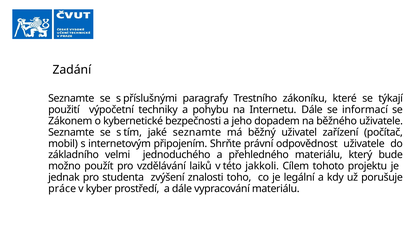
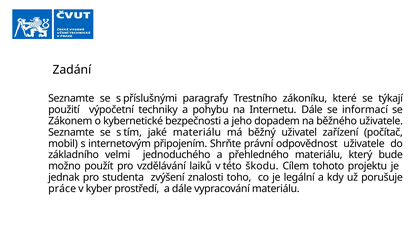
jaké seznamte: seznamte -> materiálu (197, 132)
jakkoli: jakkoli -> škodu (262, 166)
